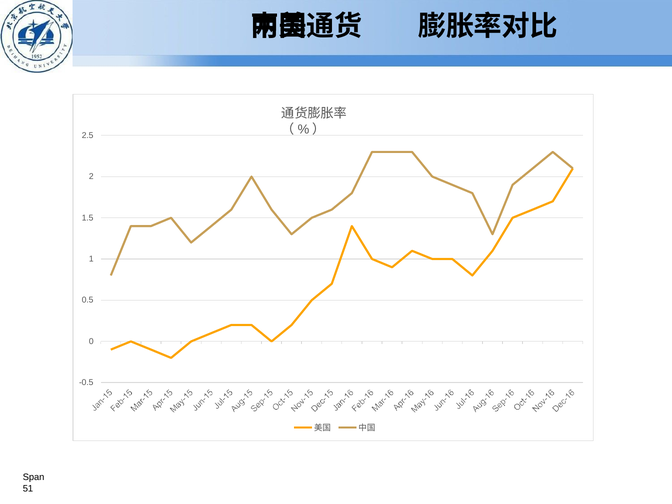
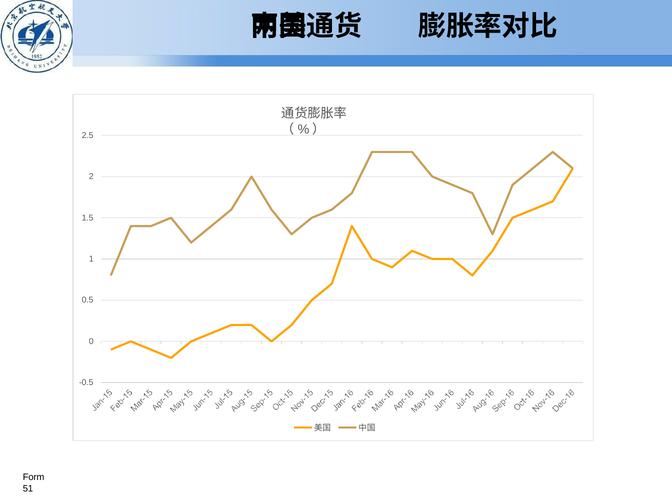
Span: Span -> Form (34, 477)
